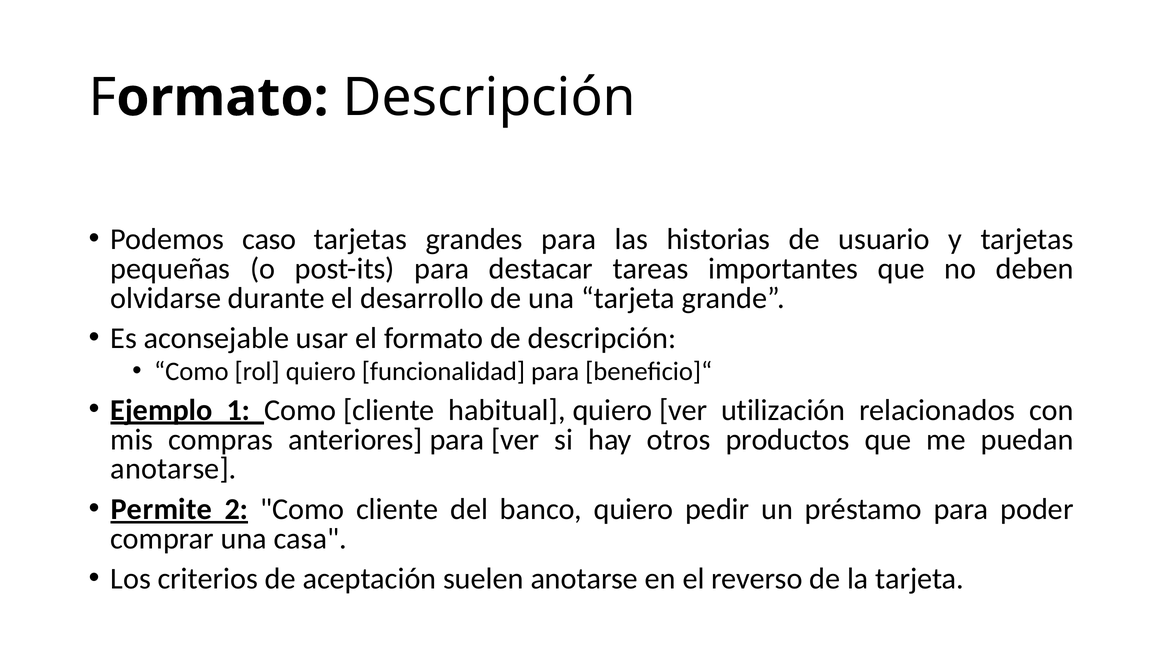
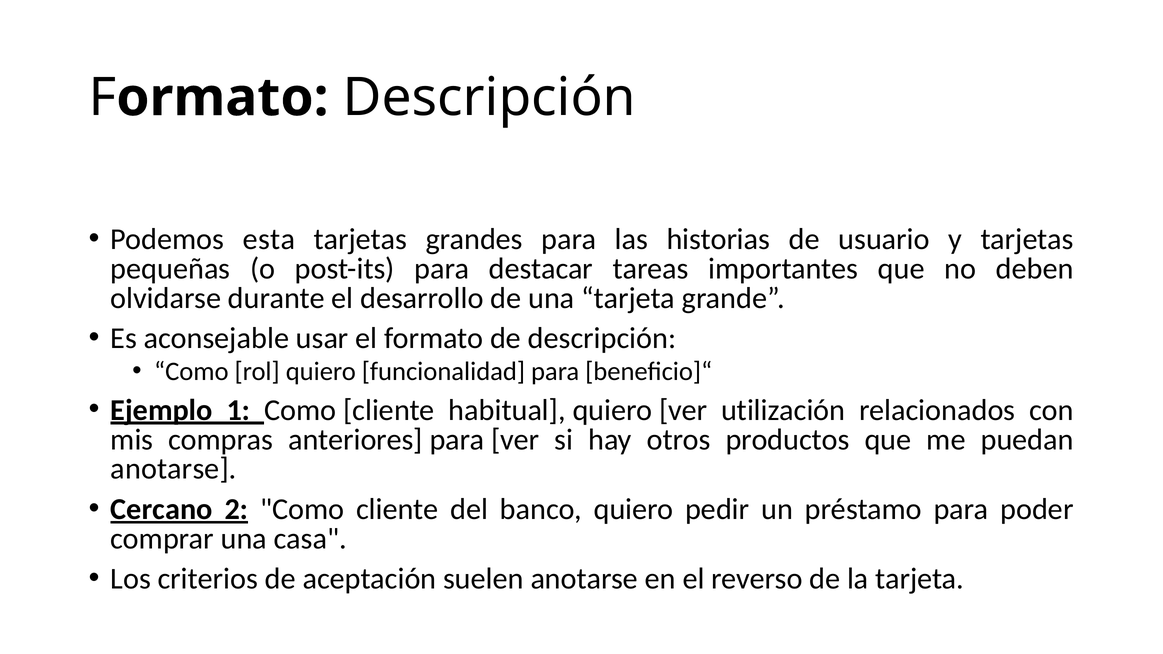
caso: caso -> esta (269, 239)
Permite: Permite -> Cercano (162, 509)
